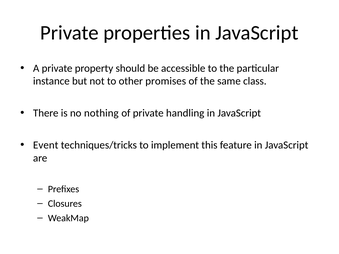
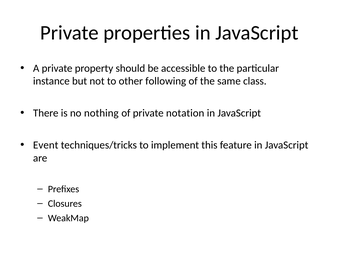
promises: promises -> following (166, 81)
handling: handling -> notation (185, 113)
